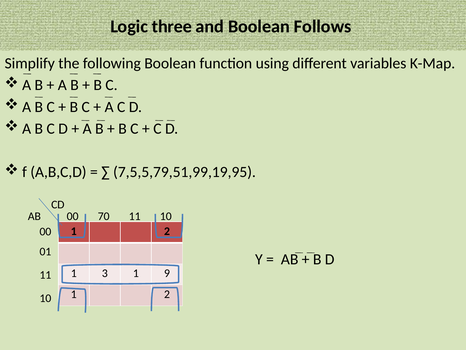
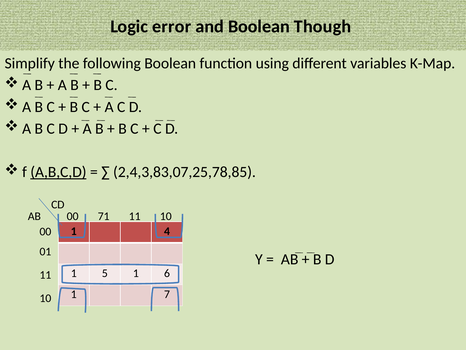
three: three -> error (172, 26)
Follows: Follows -> Though (323, 26)
A,B,C,D underline: none -> present (58, 172)
7,5,5,79,51,99,19,95: 7,5,5,79,51,99,19,95 -> 2,4,3,83,07,25,78,85 (185, 172)
70: 70 -> 71 (104, 216)
2: 2 -> 4 (167, 231)
3: 3 -> 5 (105, 273)
9: 9 -> 6 (167, 273)
2: 2 -> 7 (167, 294)
